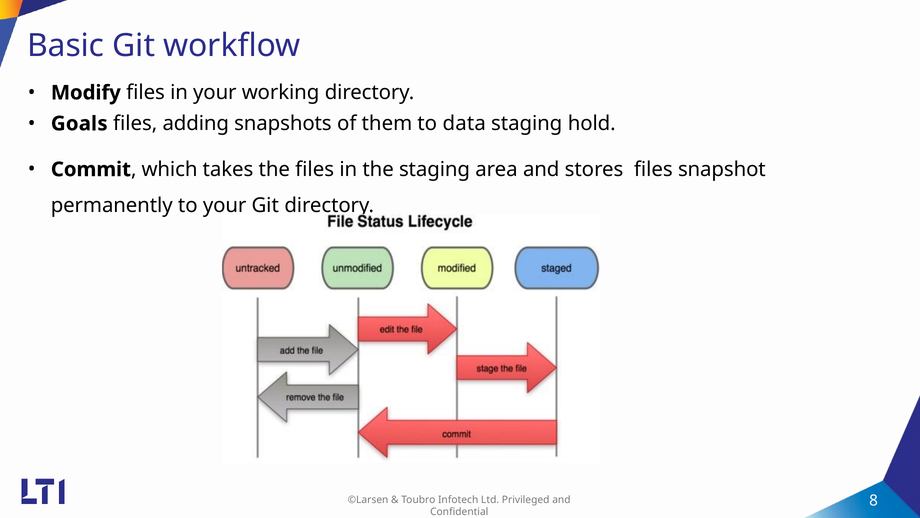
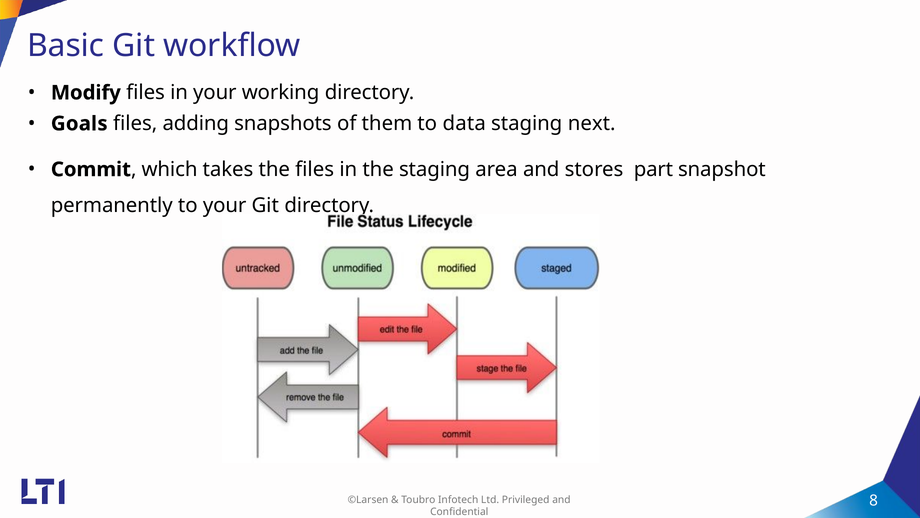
hold: hold -> next (592, 124)
stores files: files -> part (653, 169)
